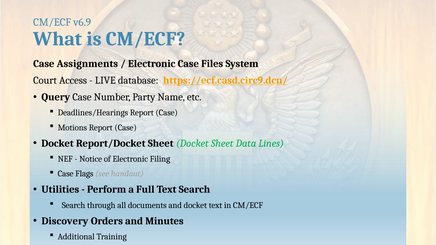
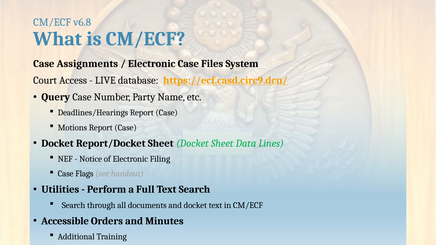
v6.9: v6.9 -> v6.8 (82, 22)
Discovery: Discovery -> Accessible (65, 221)
